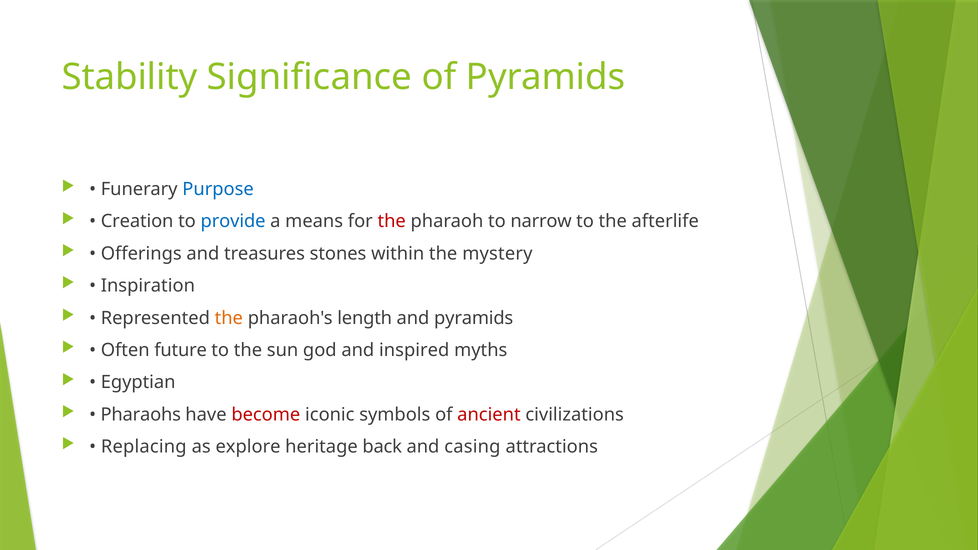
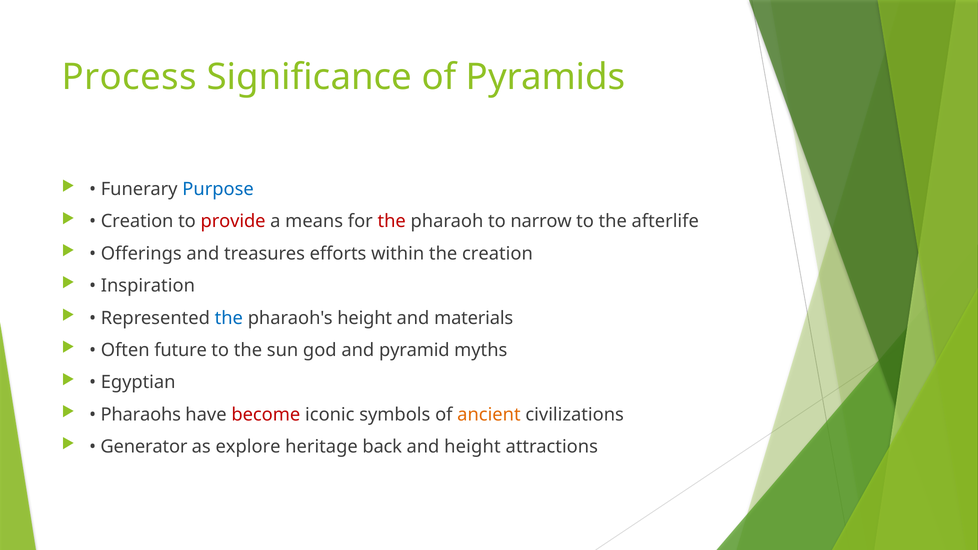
Stability: Stability -> Process (129, 77)
provide colour: blue -> red (233, 221)
stones: stones -> efforts (338, 254)
the mystery: mystery -> creation (497, 254)
the colour: orange -> blue (229, 318)
pharaoh's length: length -> height (365, 318)
and pyramids: pyramids -> materials (474, 318)
inspired: inspired -> pyramid (414, 350)
ancient colour: red -> orange (489, 415)
Replacing: Replacing -> Generator (144, 447)
and casing: casing -> height (472, 447)
